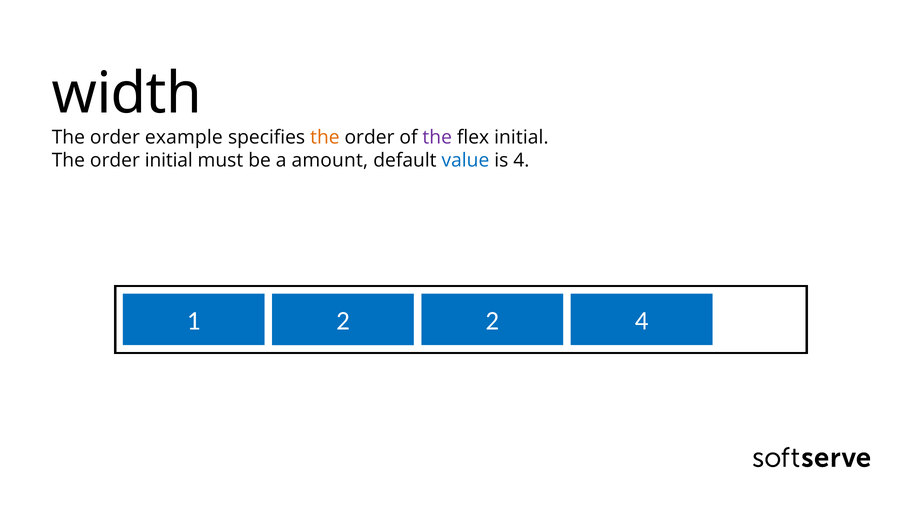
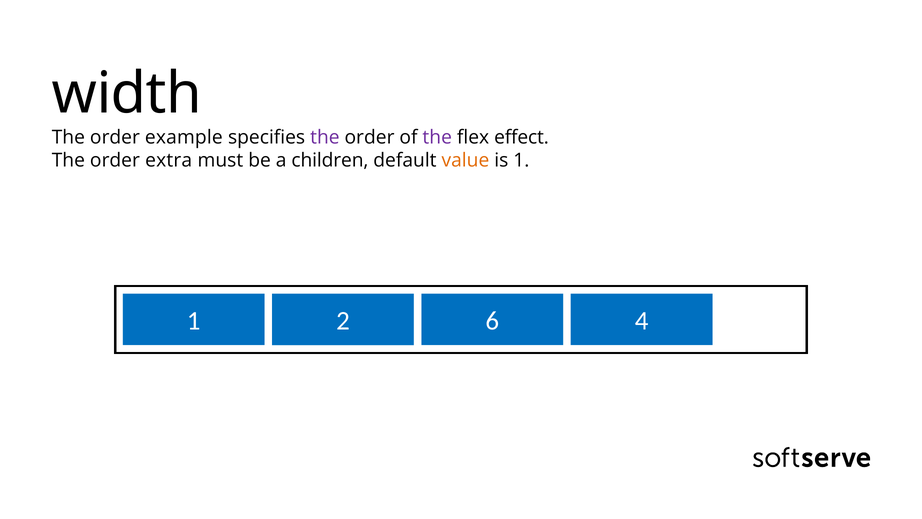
the colour: orange -> purple (325, 137)
flex initial: initial -> effect (521, 137)
order initial: initial -> extra (169, 160)
amount: amount -> children (330, 160)
value colour: blue -> orange (465, 160)
is 4: 4 -> 1 (521, 160)
2 2: 2 -> 6 (492, 321)
